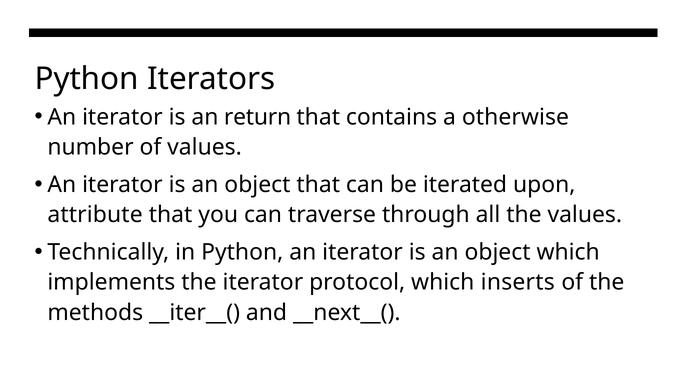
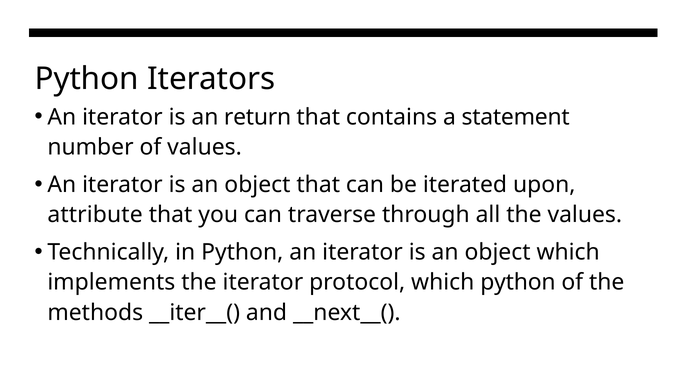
otherwise: otherwise -> statement (516, 117)
which inserts: inserts -> python (518, 283)
